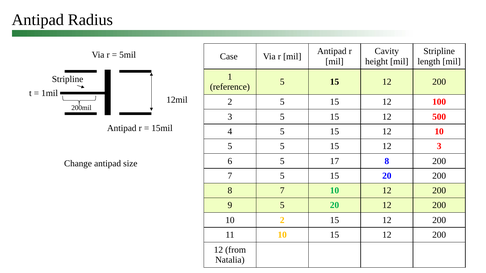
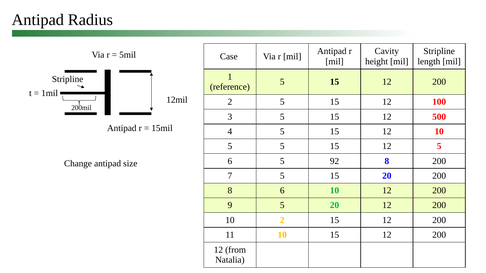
12 3: 3 -> 5 (439, 146)
17: 17 -> 92 (335, 161)
8 7: 7 -> 6 (282, 191)
